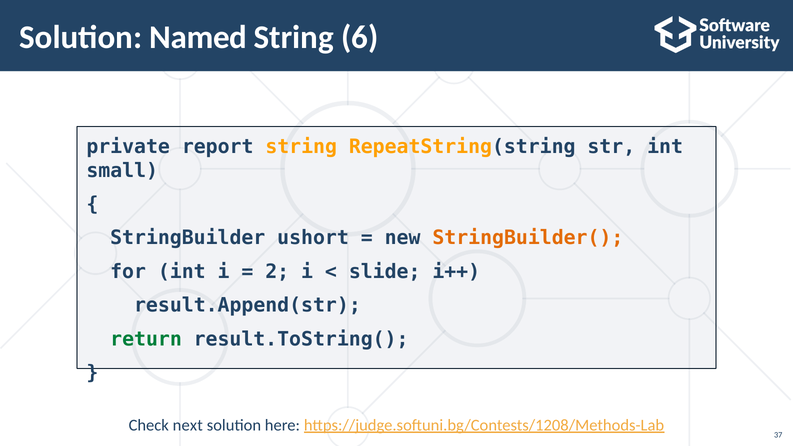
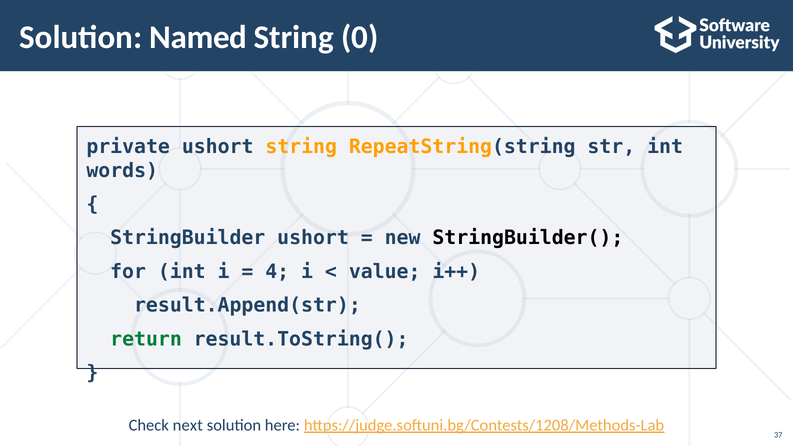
6: 6 -> 0 (360, 38)
private report: report -> ushort (218, 147)
small: small -> words (122, 171)
StringBuilder( colour: orange -> black (528, 238)
2: 2 -> 4 (277, 272)
slide: slide -> value (385, 272)
